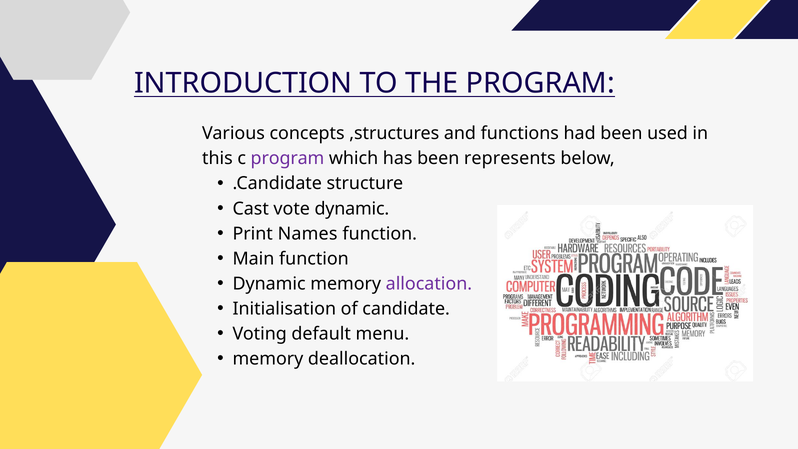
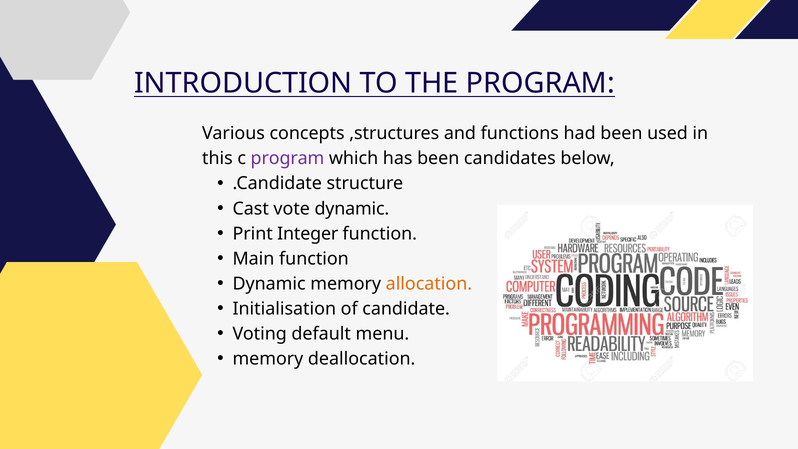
represents: represents -> candidates (510, 158)
Names: Names -> Integer (308, 234)
allocation colour: purple -> orange (429, 284)
